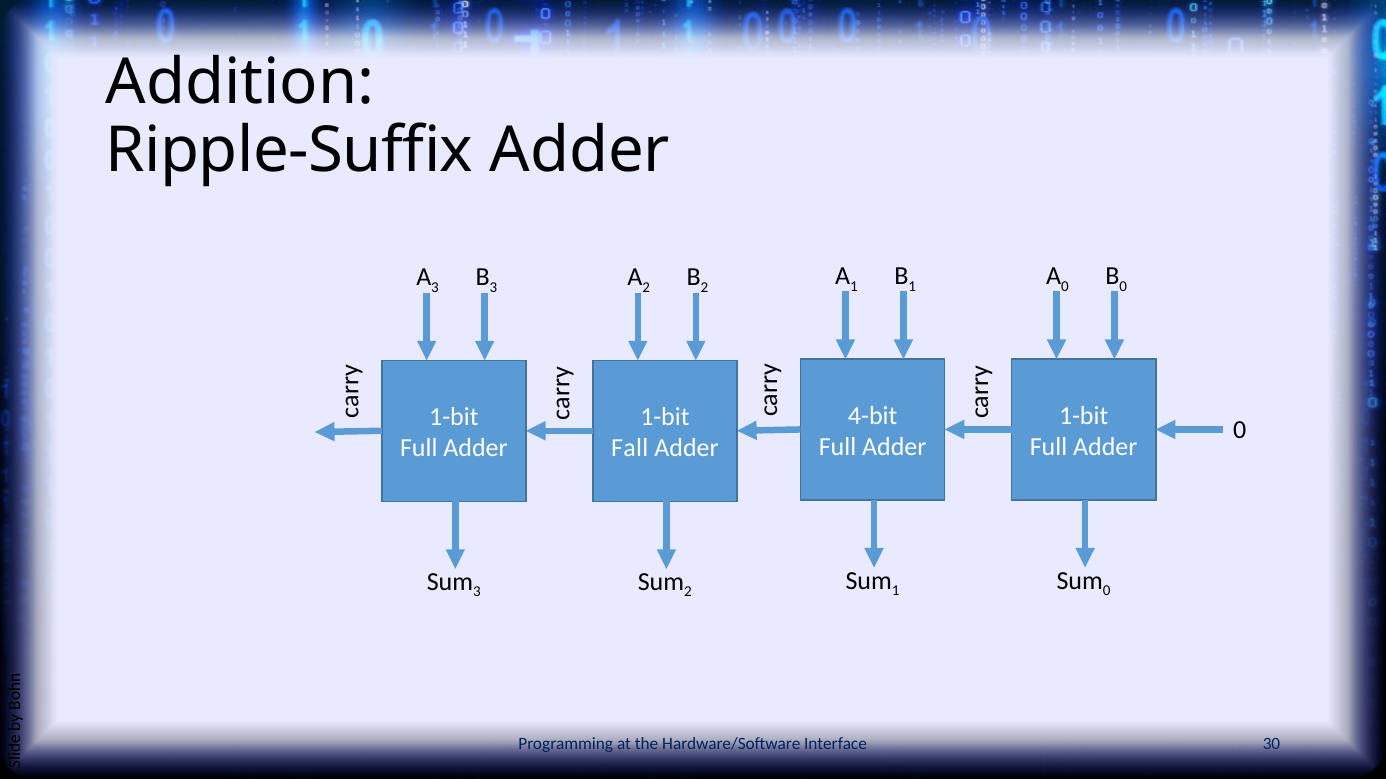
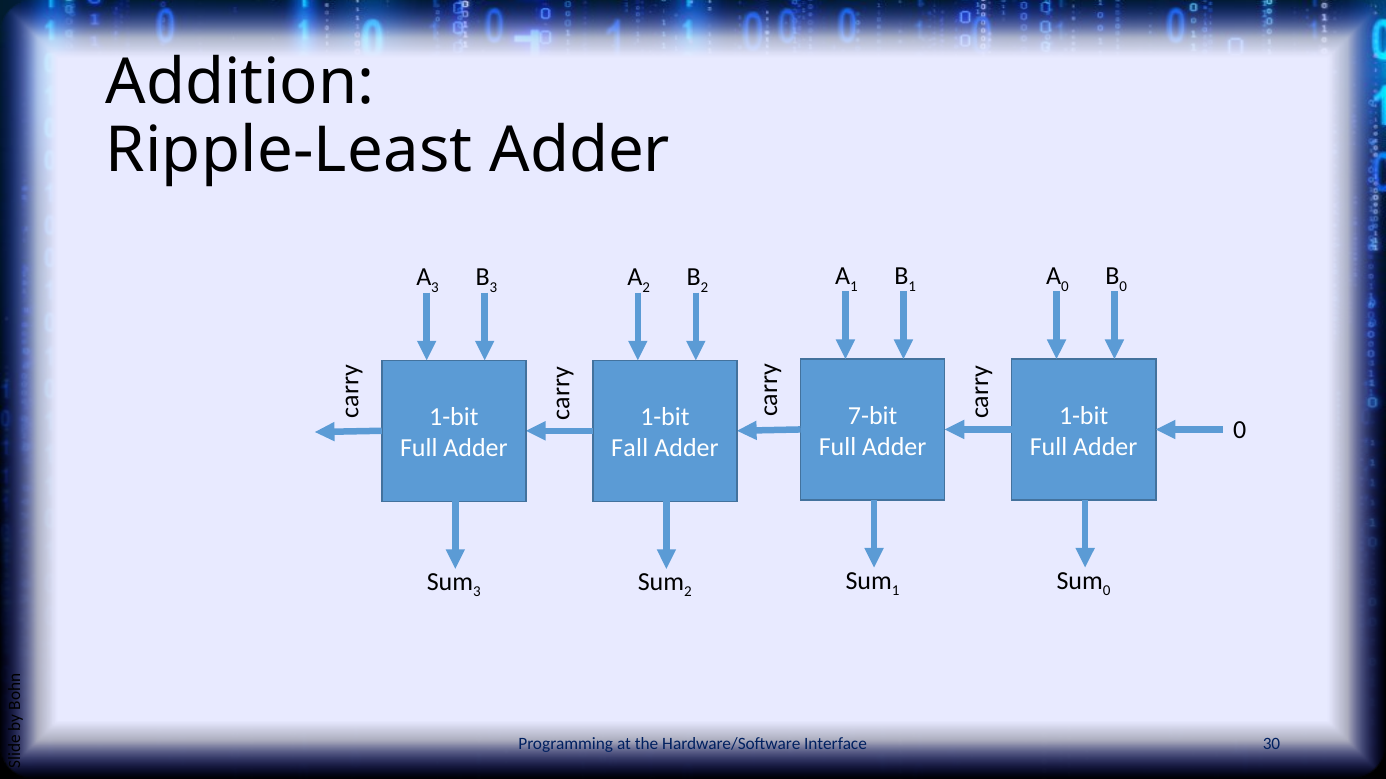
Ripple-Suffix: Ripple-Suffix -> Ripple-Least (289, 151)
4-bit: 4-bit -> 7-bit (873, 416)
